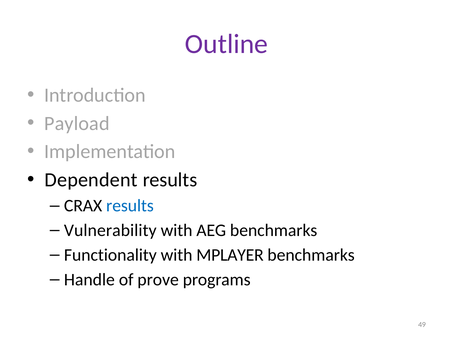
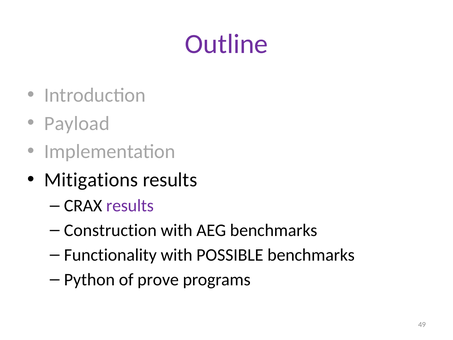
Dependent: Dependent -> Mitigations (91, 180)
results colour: blue -> purple (130, 206)
Vulnerability: Vulnerability -> Construction (110, 230)
MPLAYER: MPLAYER -> POSSIBLE (230, 255)
Handle: Handle -> Python (89, 280)
